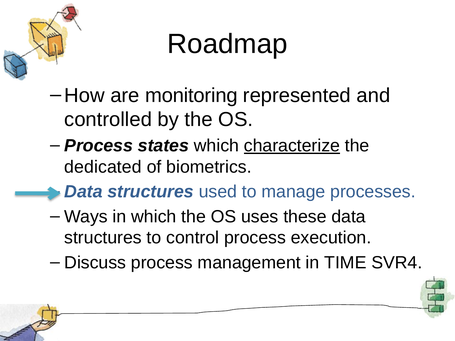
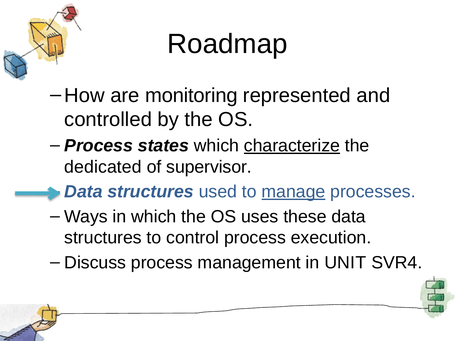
biometrics: biometrics -> supervisor (209, 167)
manage underline: none -> present (294, 192)
TIME: TIME -> UNIT (345, 263)
